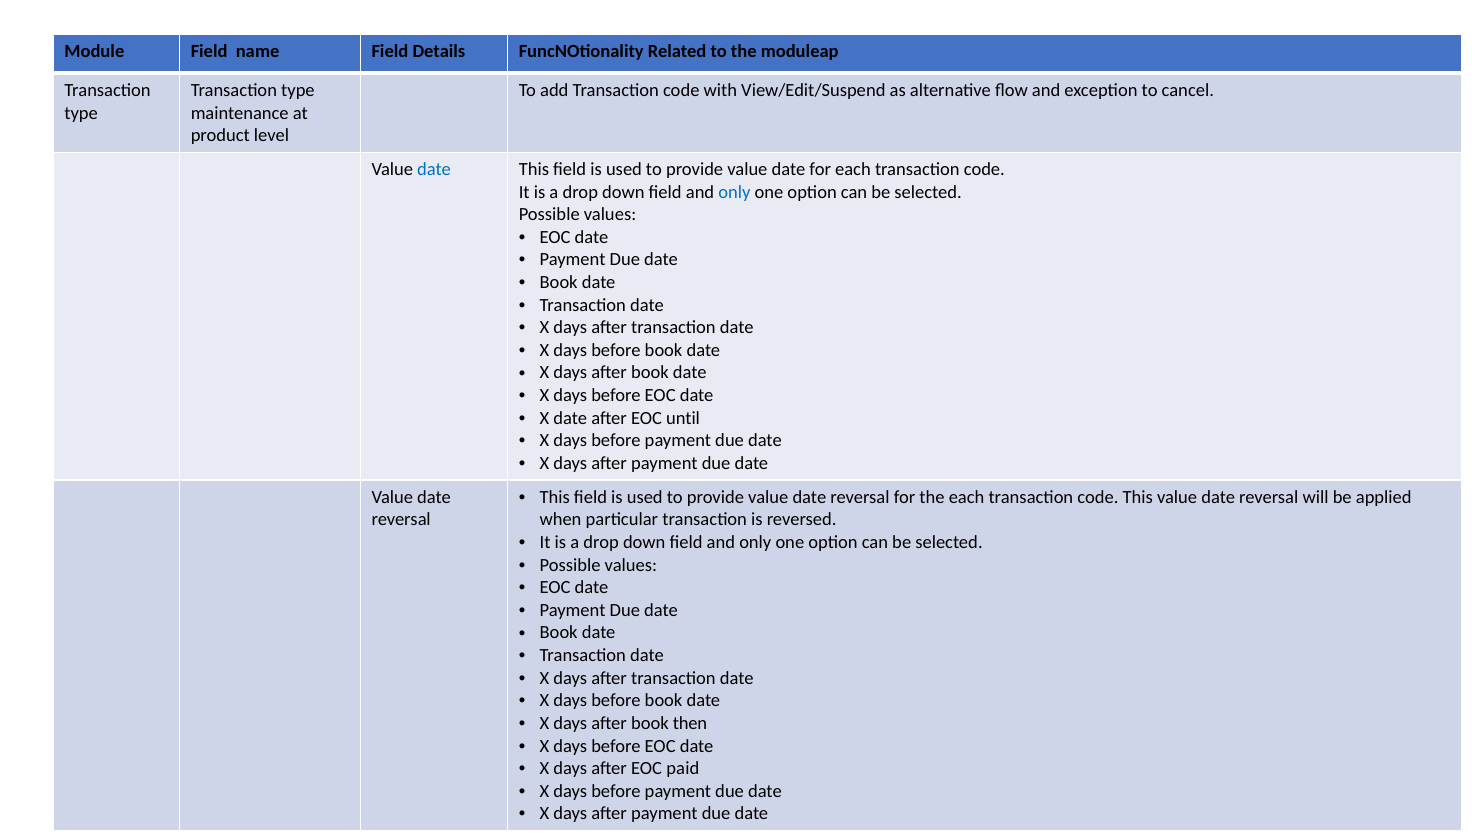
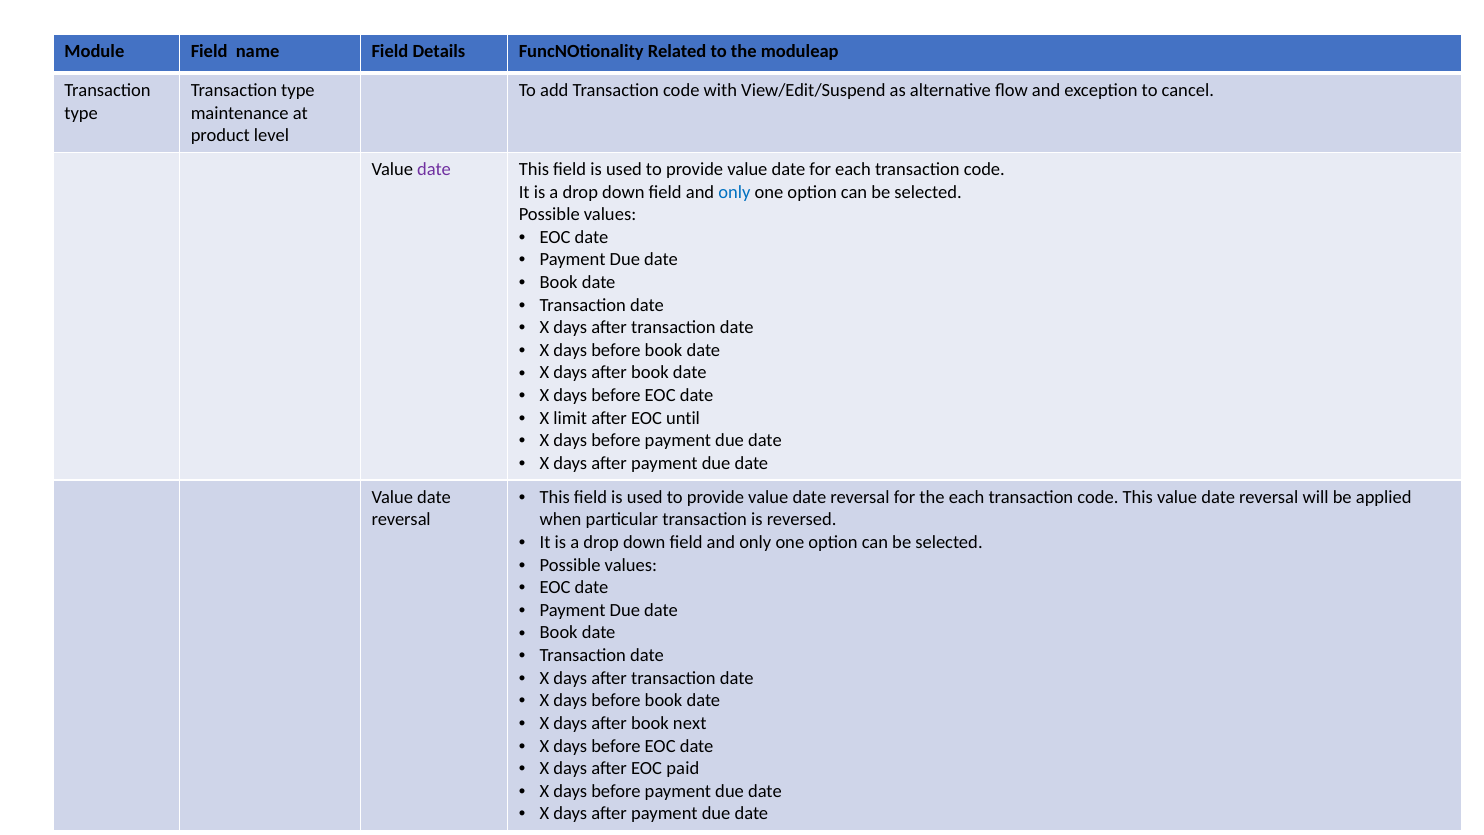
date colour: blue -> purple (434, 169)
X date: date -> limit (570, 418)
then: then -> next (690, 723)
